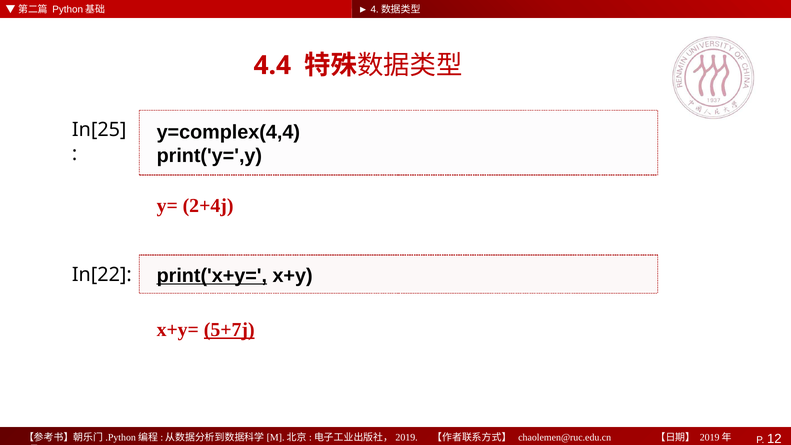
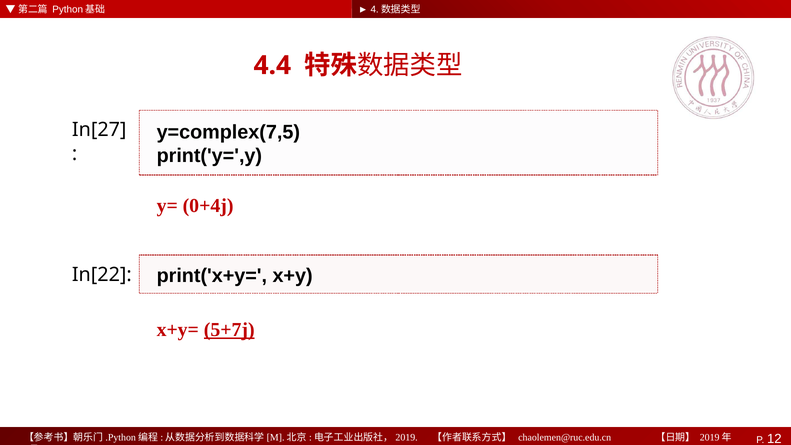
y=complex(4,4: y=complex(4,4 -> y=complex(7,5 (228, 132)
In[25: In[25 -> In[27 (99, 130)
2+4j: 2+4j -> 0+4j (208, 206)
print('x+y= underline: present -> none (212, 275)
